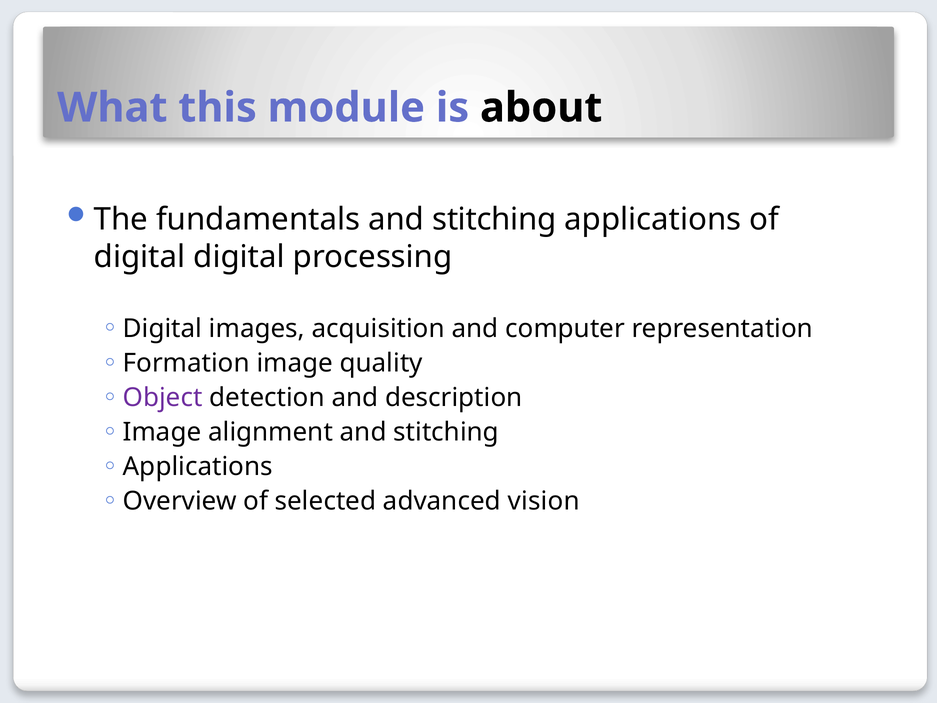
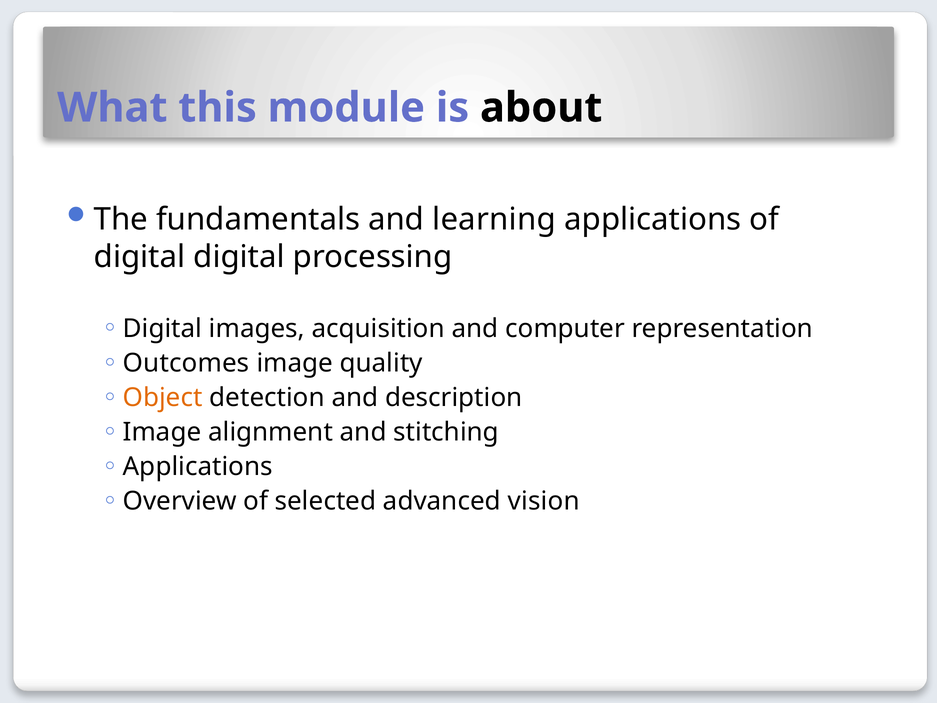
fundamentals and stitching: stitching -> learning (494, 219)
Formation: Formation -> Outcomes (186, 363)
Object colour: purple -> orange (163, 398)
